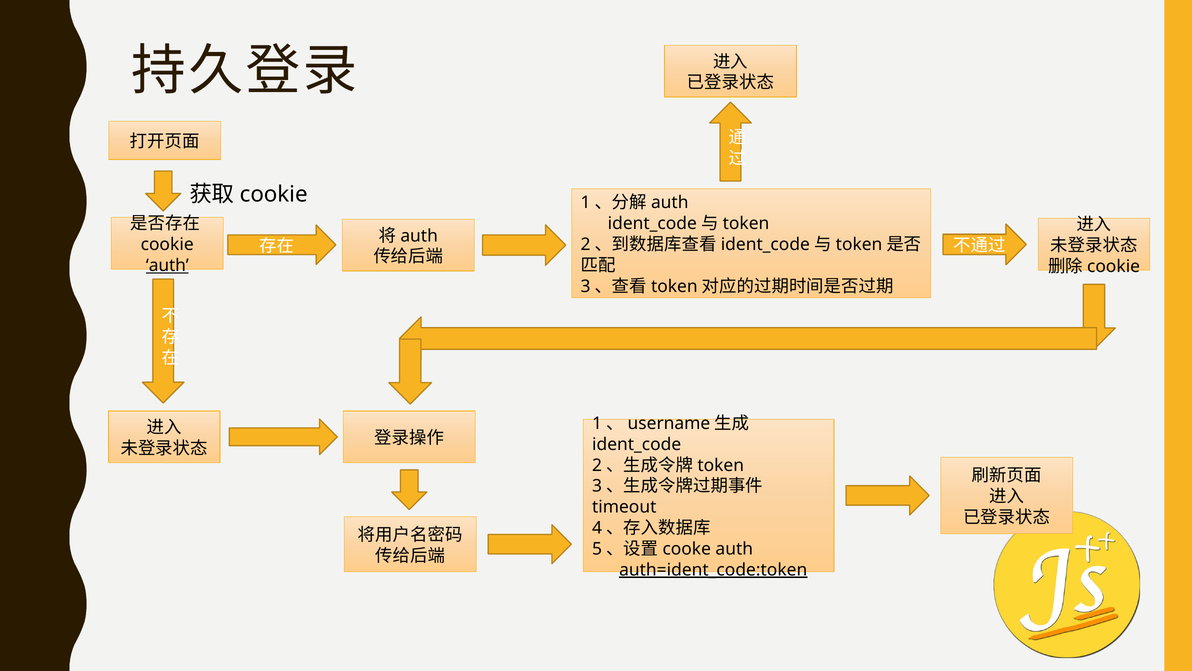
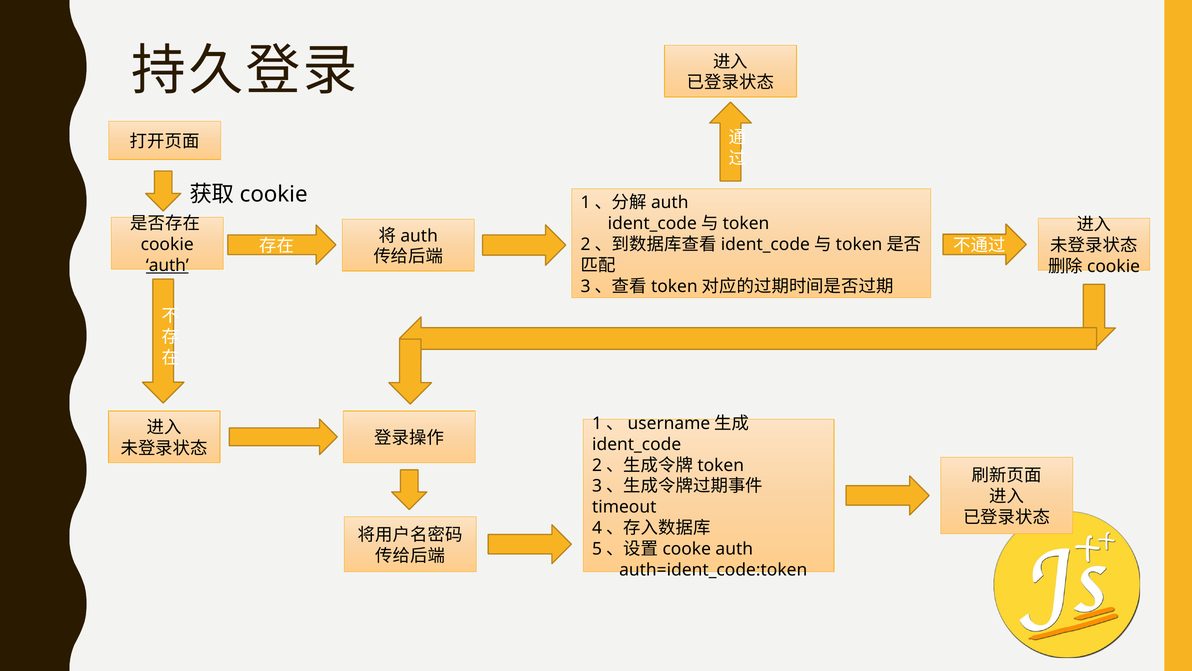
auth=ident_code:token underline: present -> none (713, 569)
